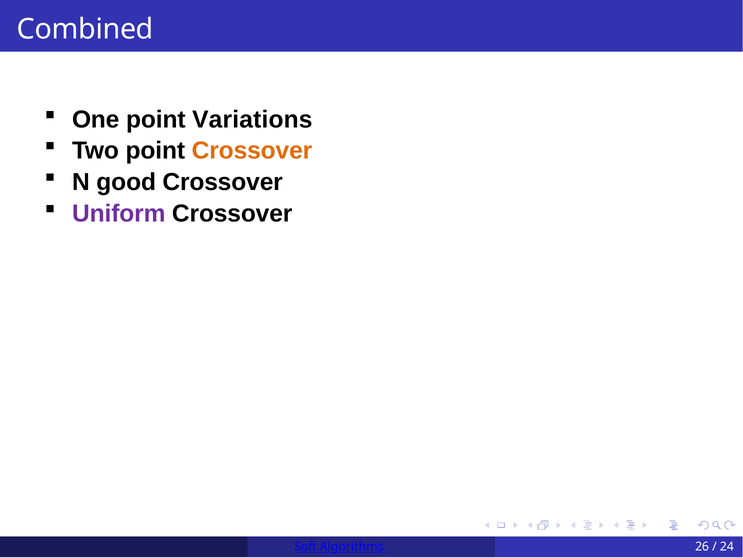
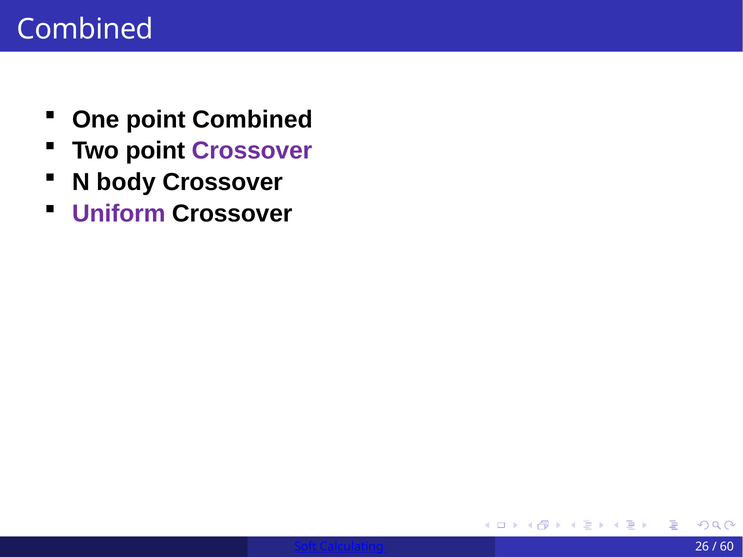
point Variations: Variations -> Combined (252, 119)
Crossover colour: orange -> purple (252, 151)
good: good -> body (126, 182)
Algorithms: Algorithms -> Calculating (352, 547)
24: 24 -> 60 (727, 547)
